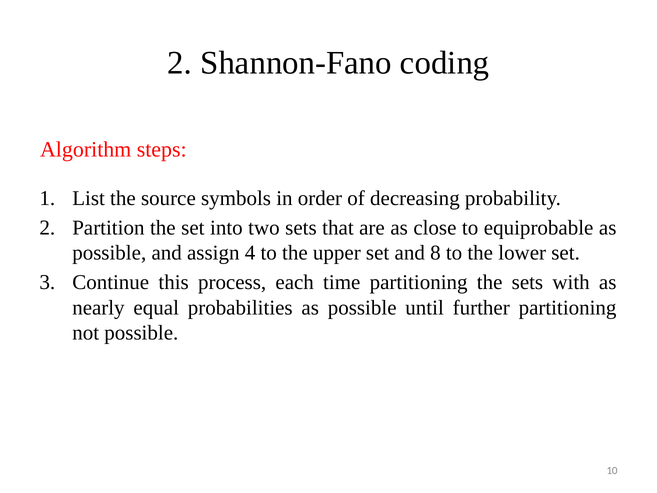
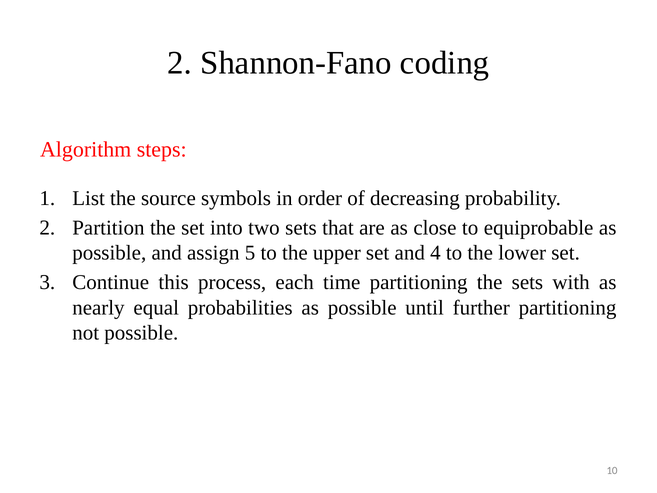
4: 4 -> 5 (250, 253)
8: 8 -> 4 (435, 253)
